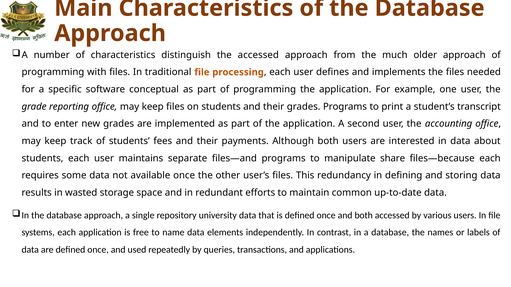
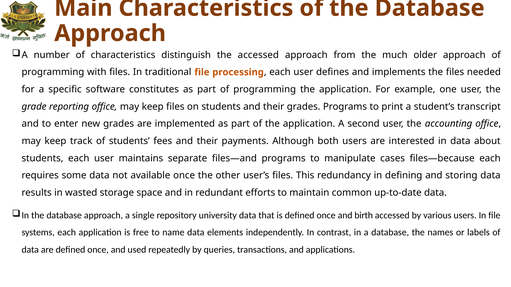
conceptual: conceptual -> constitutes (154, 90)
share: share -> cases (393, 158)
and both: both -> birth (364, 216)
